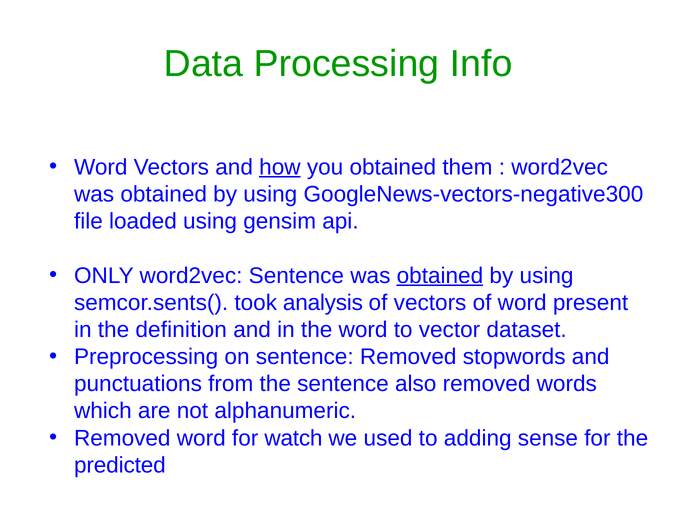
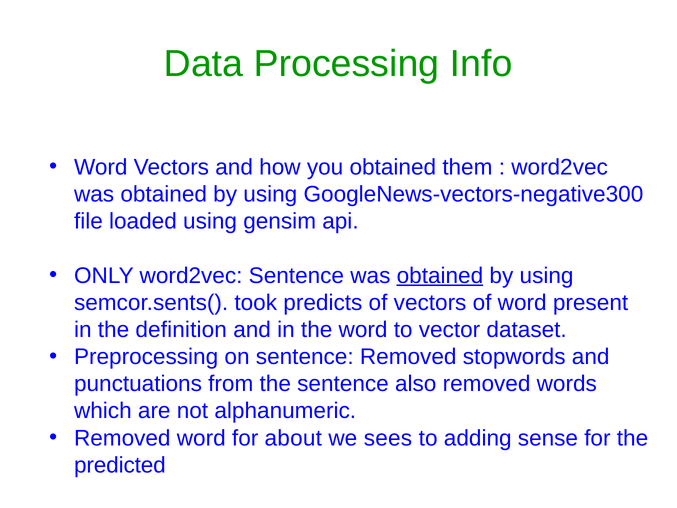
how underline: present -> none (280, 167)
analysis: analysis -> predicts (323, 303)
watch: watch -> about (293, 438)
used: used -> sees (388, 438)
